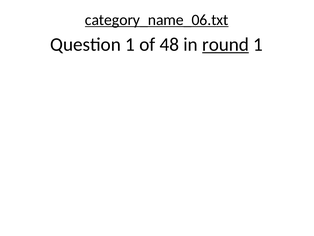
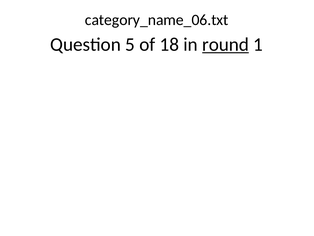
category_name_06.txt underline: present -> none (157, 20)
Question 1: 1 -> 5 (130, 44)
48: 48 -> 18 (169, 44)
